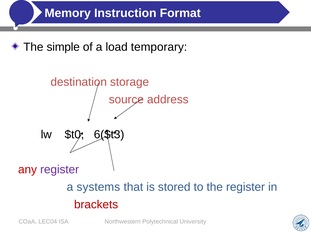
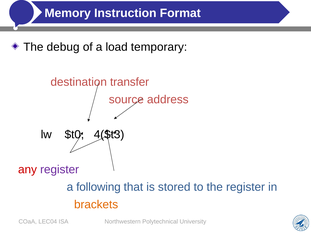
simple: simple -> debug (63, 47)
storage: storage -> transfer (130, 82)
6($t3: 6($t3 -> 4($t3 (109, 135)
systems: systems -> following (98, 187)
brackets colour: red -> orange (96, 205)
